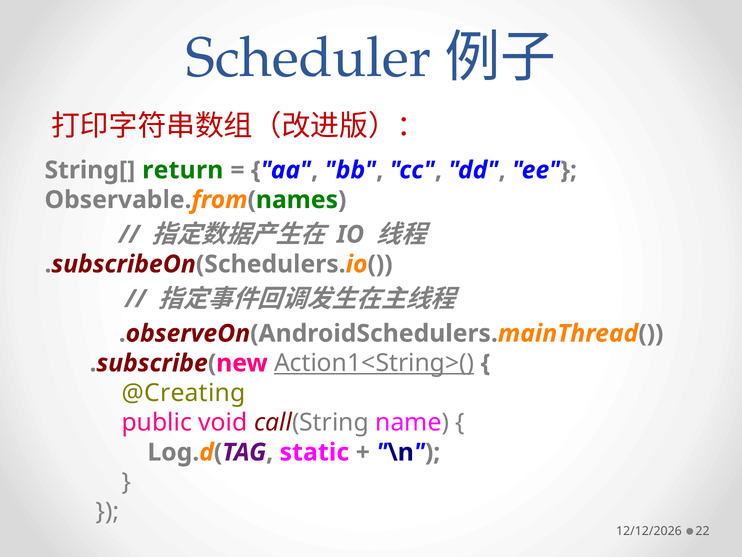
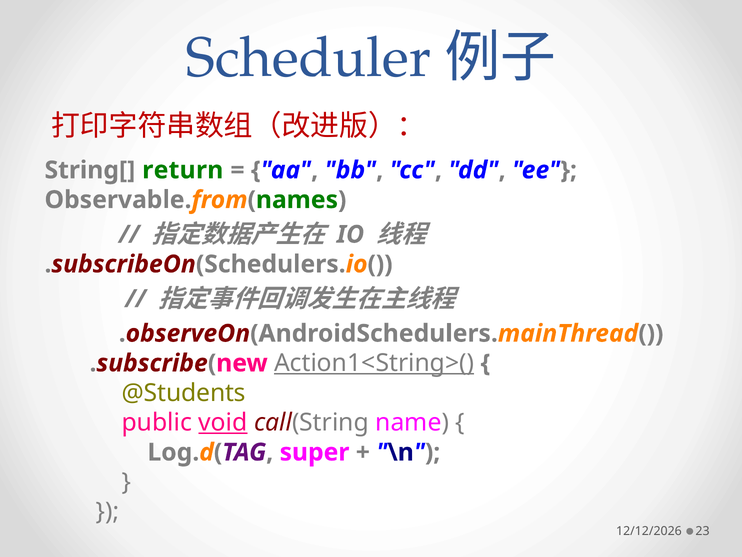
@Creating: @Creating -> @Students (184, 393)
void underline: none -> present (223, 422)
static: static -> super (314, 452)
22: 22 -> 23 (703, 530)
